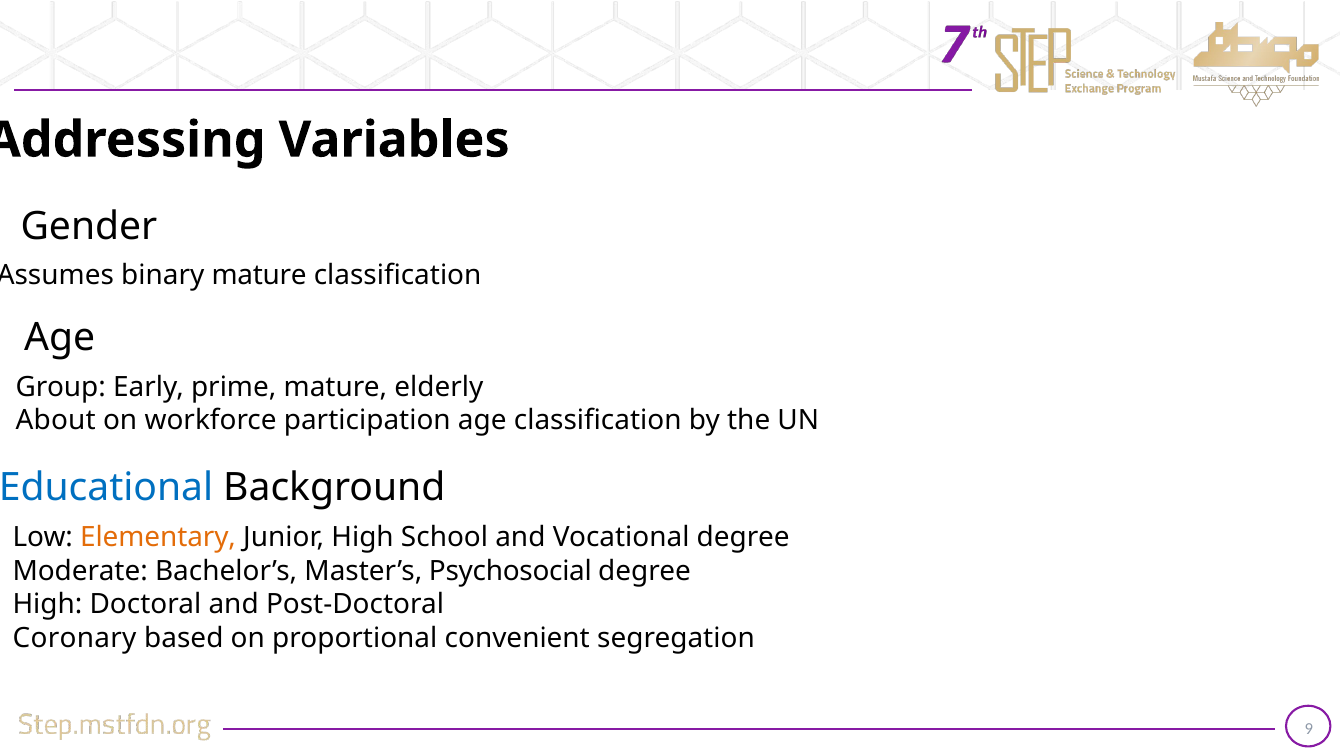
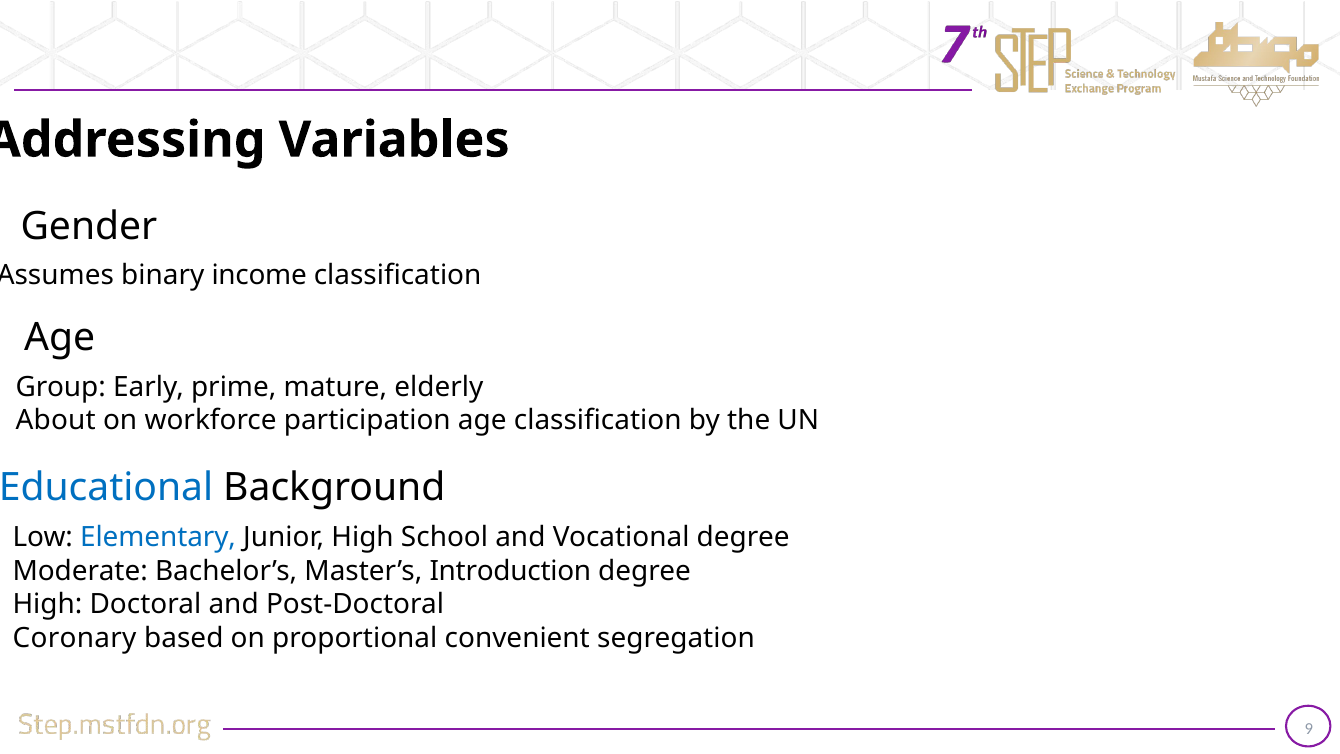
binary mature: mature -> income (259, 276)
Elementary colour: orange -> blue (158, 537)
Psychosocial: Psychosocial -> Introduction (510, 571)
